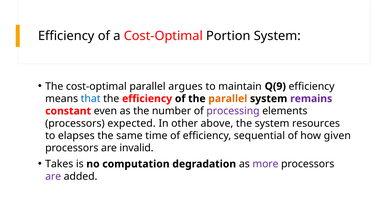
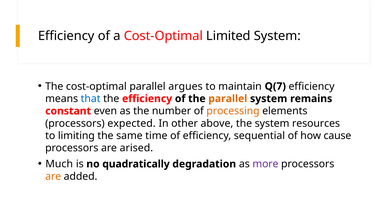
Portion: Portion -> Limited (228, 36)
Q(9: Q(9 -> Q(7 (275, 86)
remains colour: purple -> black (311, 99)
processing colour: purple -> orange (233, 111)
elapses: elapses -> limiting (76, 136)
given: given -> cause (337, 136)
invalid: invalid -> arised (136, 148)
Takes: Takes -> Much (59, 164)
computation: computation -> quadratically (136, 164)
are colour: purple -> orange (53, 176)
